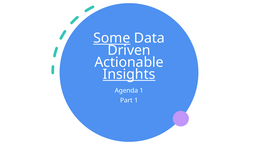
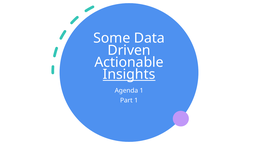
Some underline: present -> none (112, 38)
